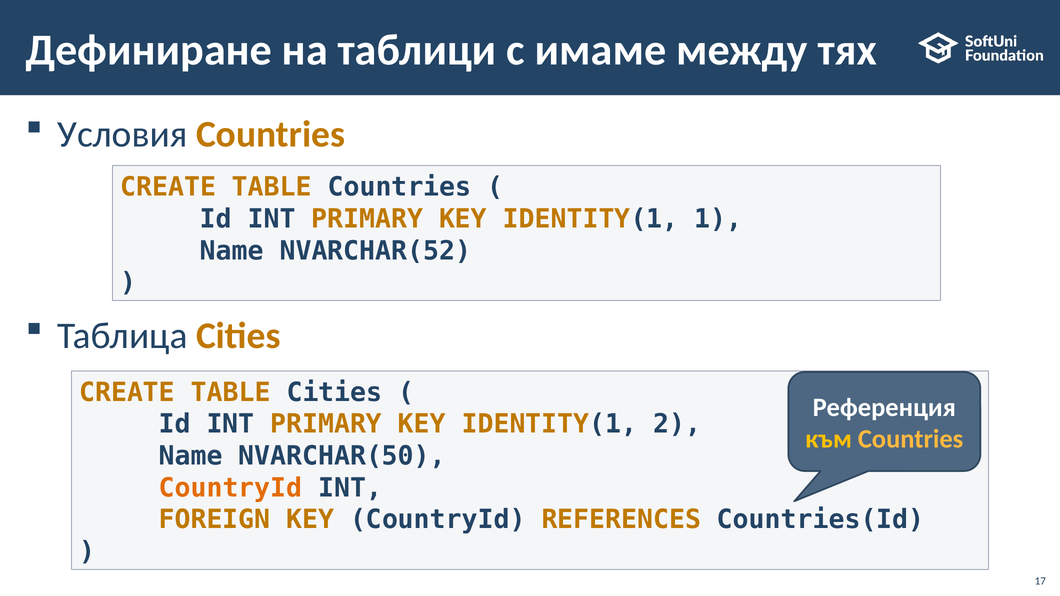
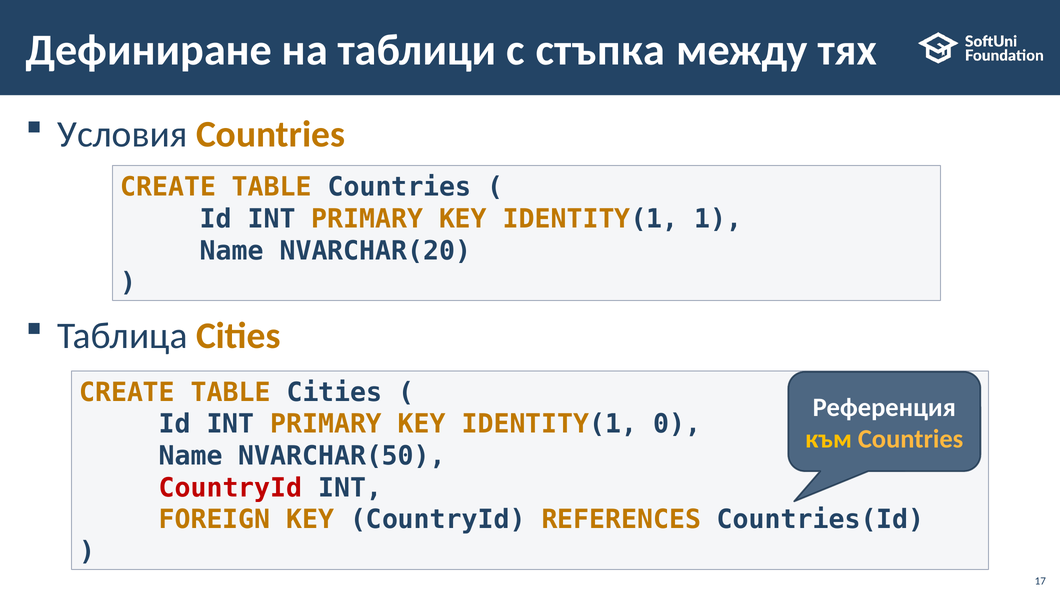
имаме: имаме -> стъпка (600, 50)
NVARCHAR(52: NVARCHAR(52 -> NVARCHAR(20 (375, 251)
2: 2 -> 0 (677, 424)
CountryId colour: orange -> red (231, 488)
